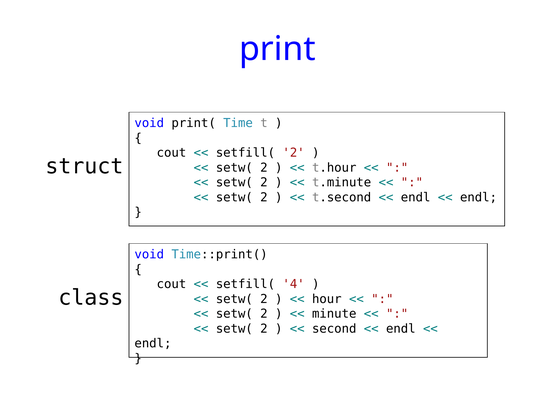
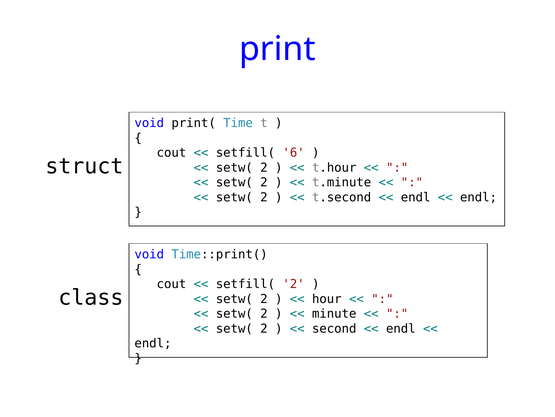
setfill( 2: 2 -> 6 (294, 153)
setfill( 4: 4 -> 2 (294, 284)
